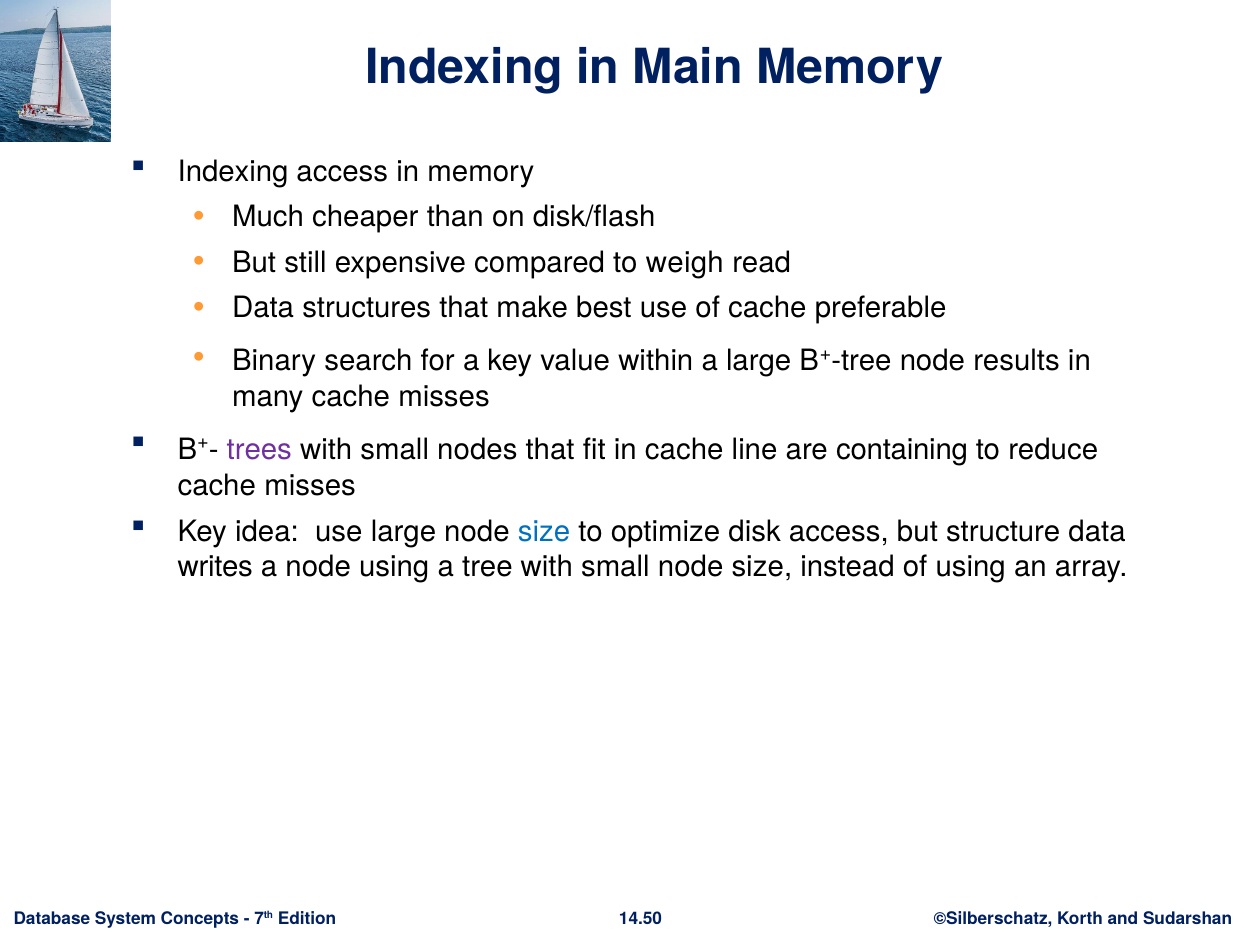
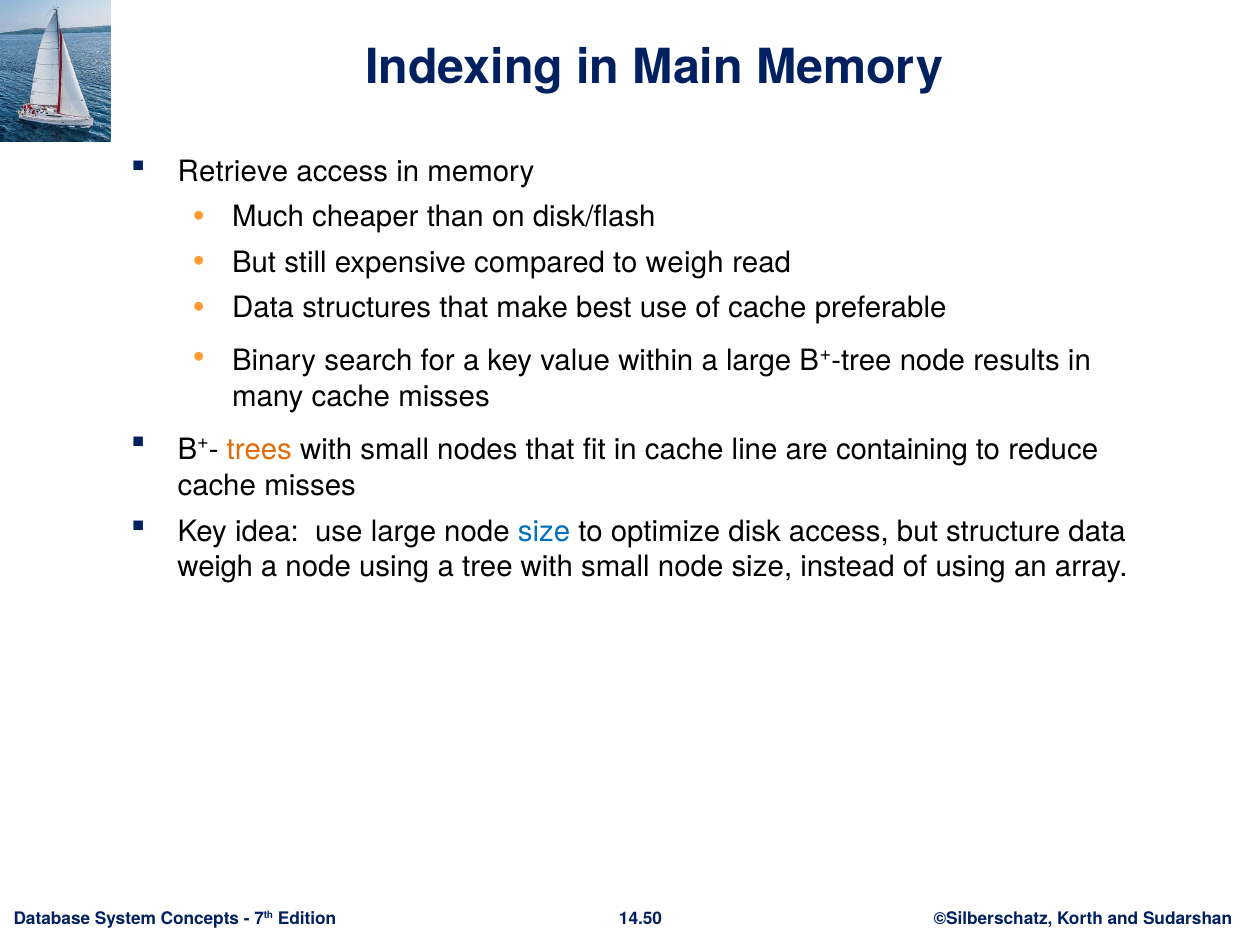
Indexing: Indexing -> Retrieve (233, 171)
trees colour: purple -> orange (259, 450)
writes: writes -> weigh (215, 567)
